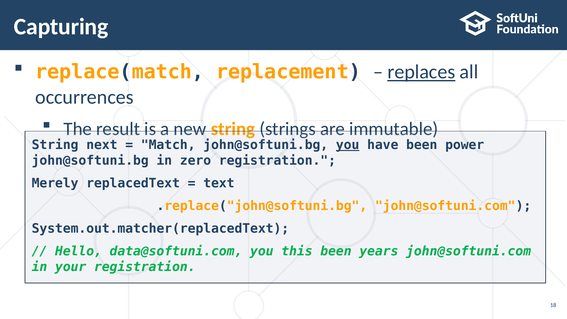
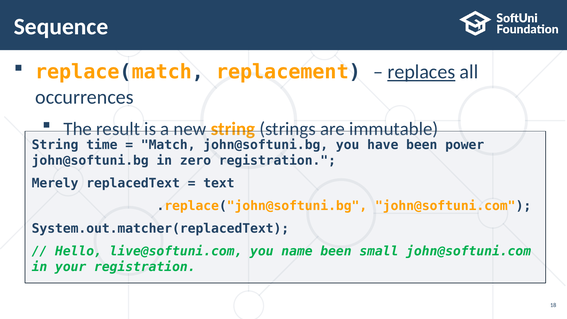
Capturing: Capturing -> Sequence (61, 27)
next: next -> time (102, 145)
you underline: present -> none (348, 145)
data@softuni.com: data@softuni.com -> live@softuni.com (176, 251)
this: this -> name (297, 251)
years: years -> small (379, 251)
